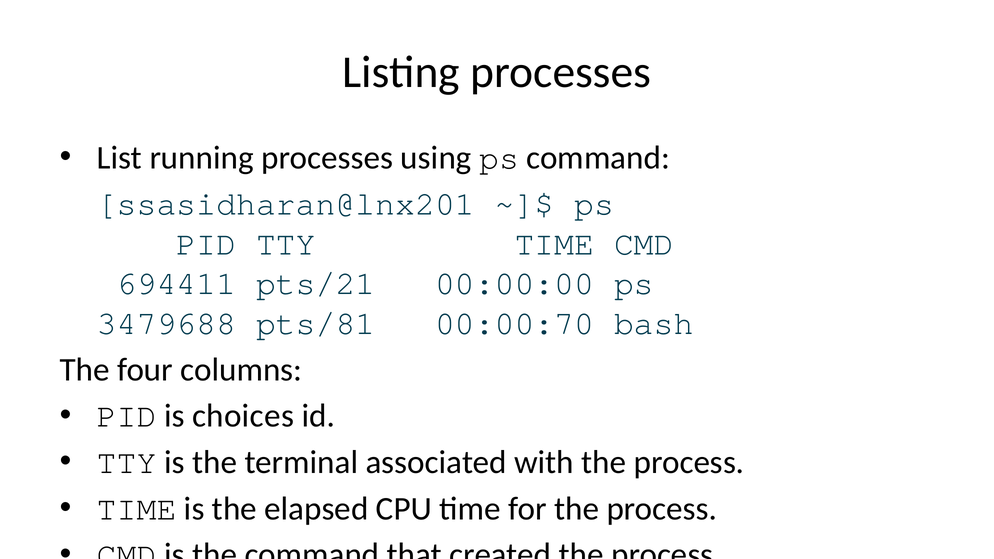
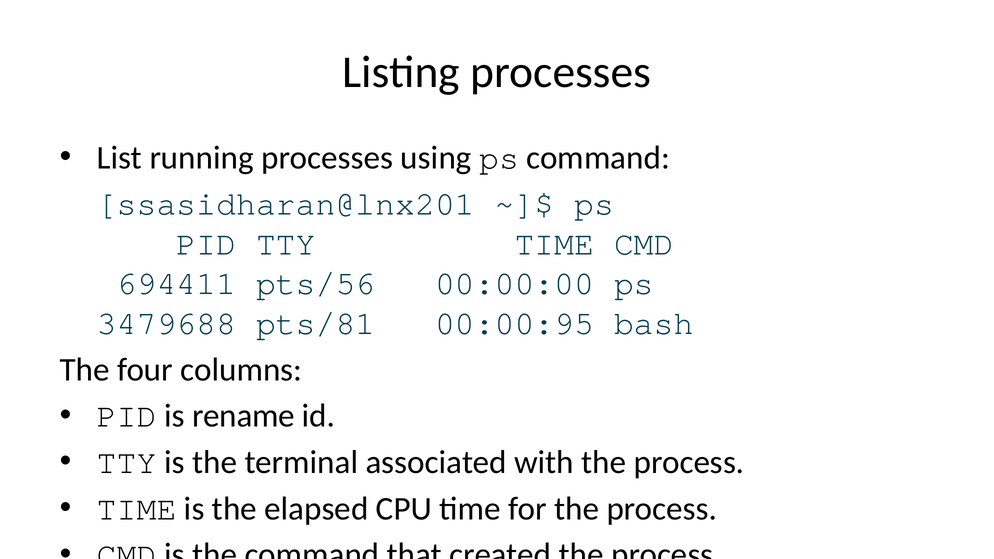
pts/21: pts/21 -> pts/56 (316, 284)
00:00:70: 00:00:70 -> 00:00:95 (515, 323)
choices: choices -> rename (243, 416)
